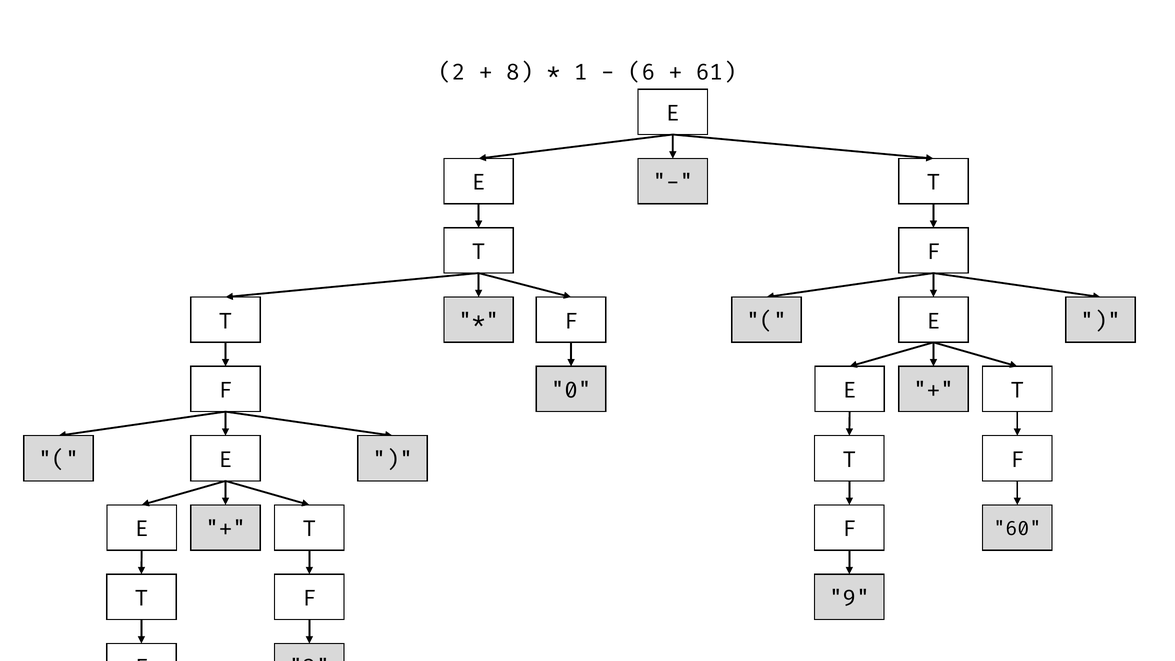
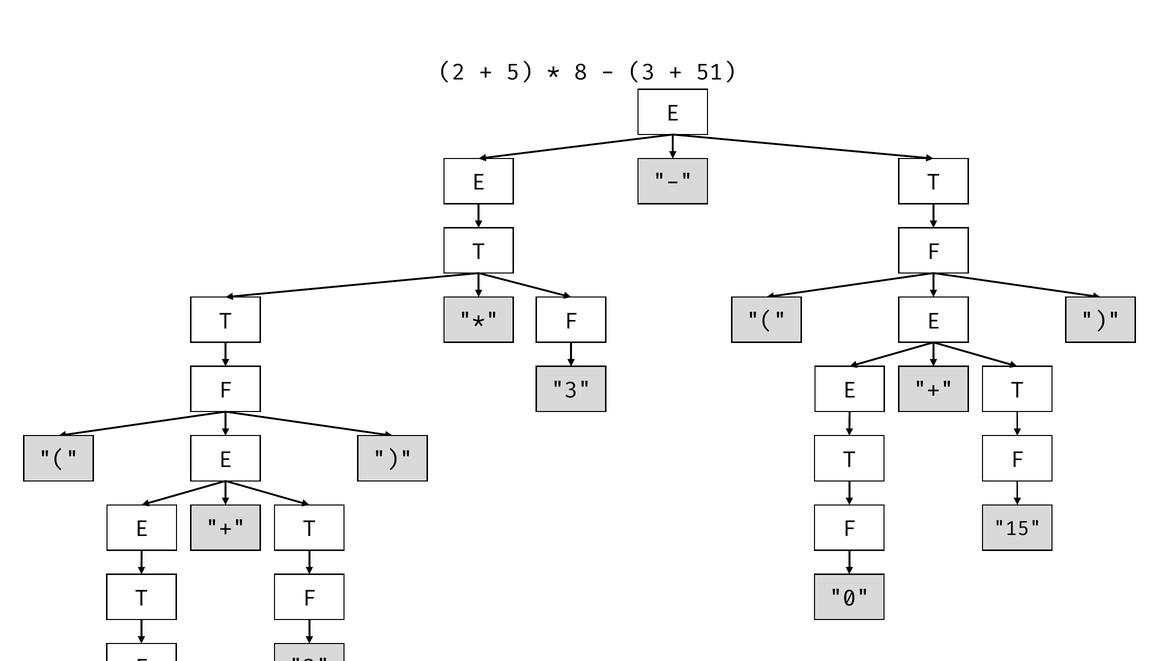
8: 8 -> 5 (520, 73)
1: 1 -> 8 (581, 73)
6: 6 -> 3 (642, 73)
61: 61 -> 51 (716, 73)
0: 0 -> 3 (571, 391)
60: 60 -> 15 (1017, 529)
9: 9 -> 0 (849, 598)
